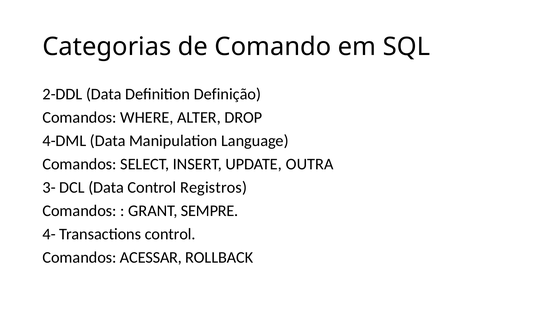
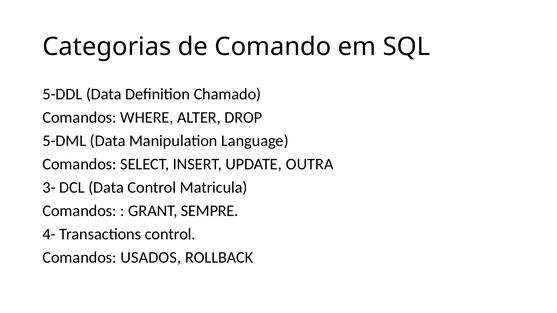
2-DDL: 2-DDL -> 5-DDL (62, 94)
Definição: Definição -> Chamado (227, 94)
4-DML: 4-DML -> 5-DML (64, 141)
Registros: Registros -> Matricula (214, 188)
ACESSAR: ACESSAR -> USADOS (151, 258)
